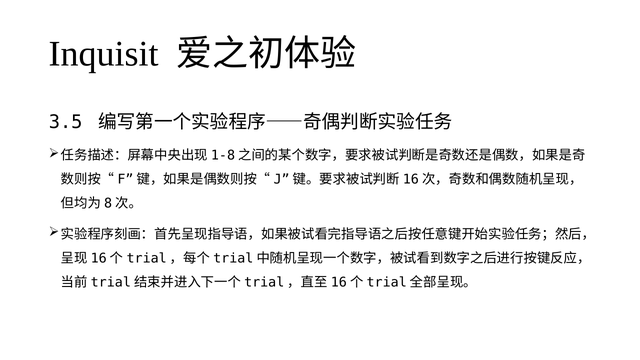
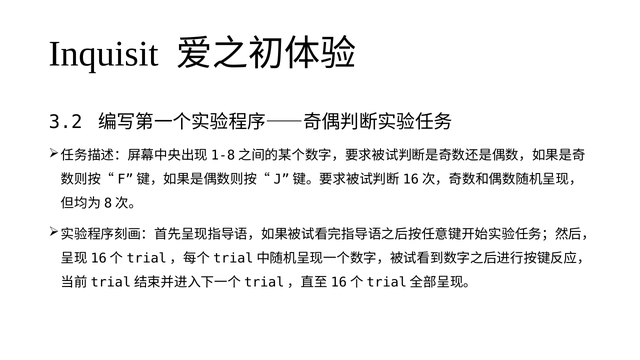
3.5: 3.5 -> 3.2 (66, 122)
